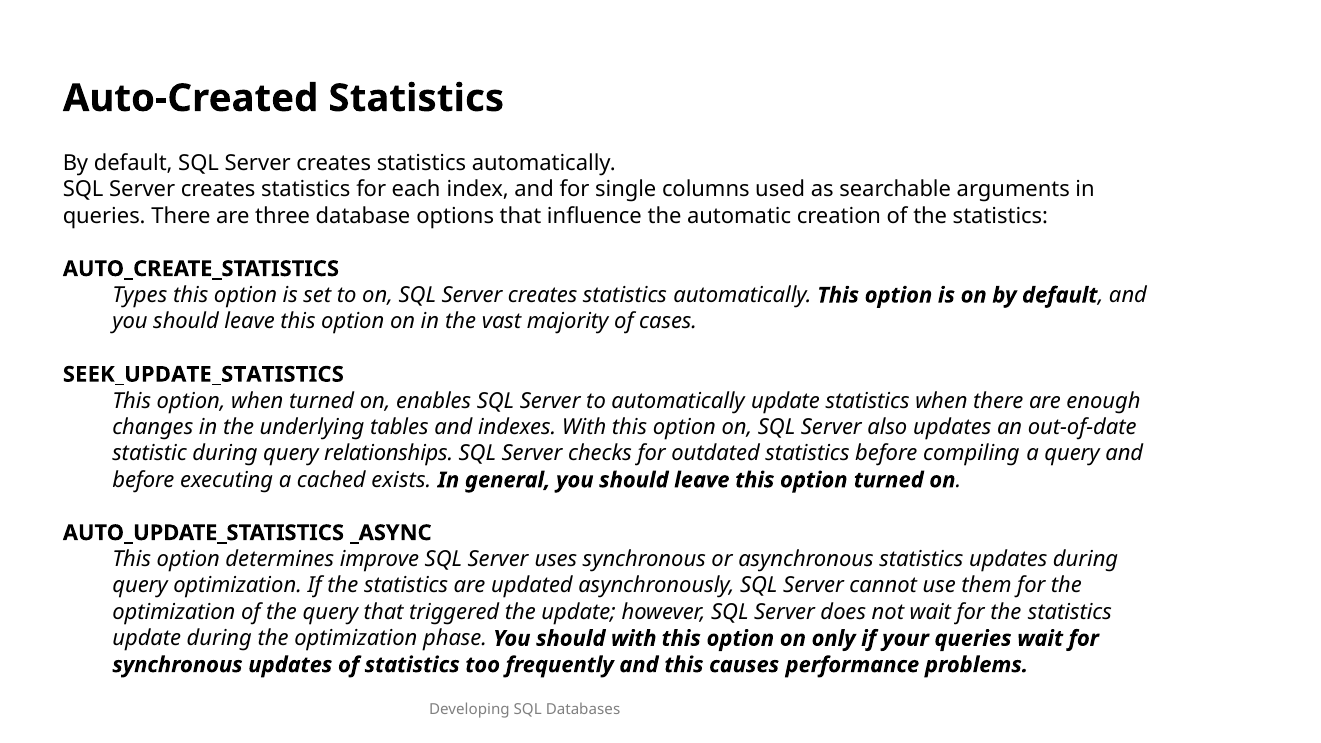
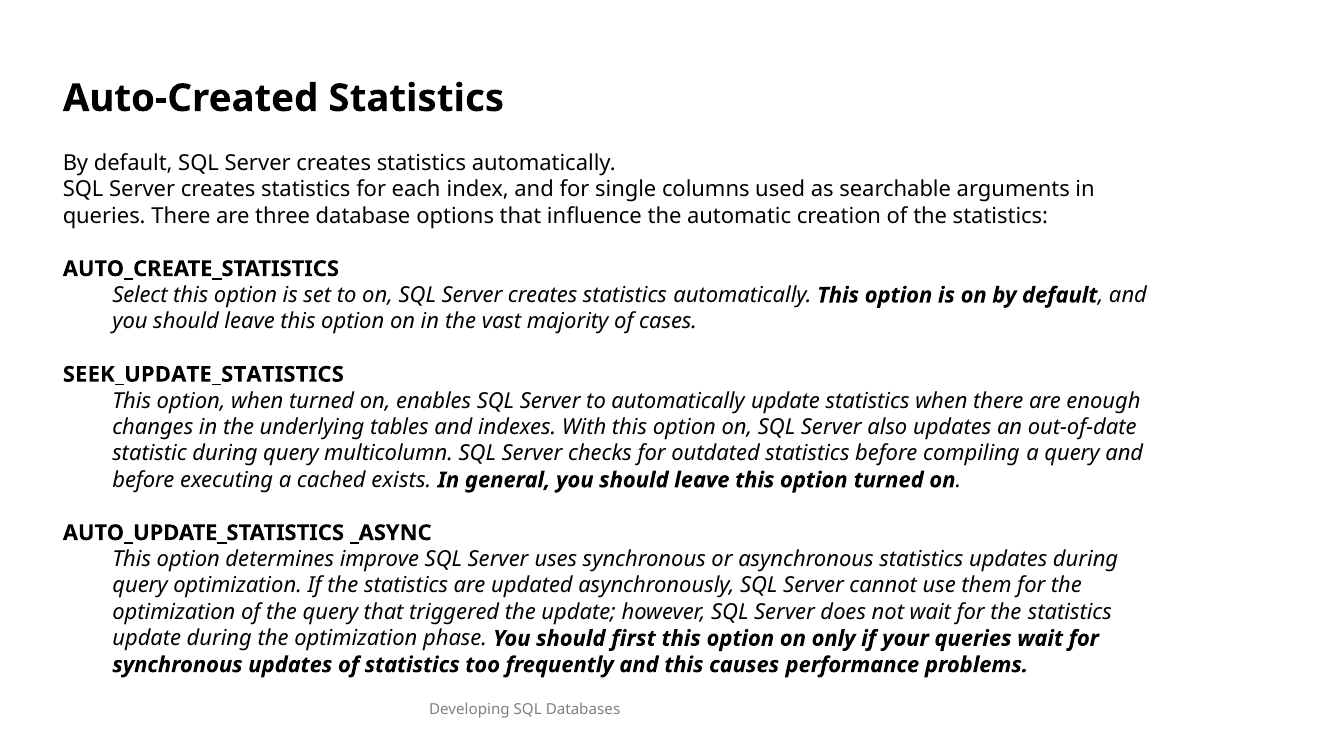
Types: Types -> Select (140, 295)
relationships: relationships -> multicolumn (389, 454)
should with: with -> first (634, 639)
